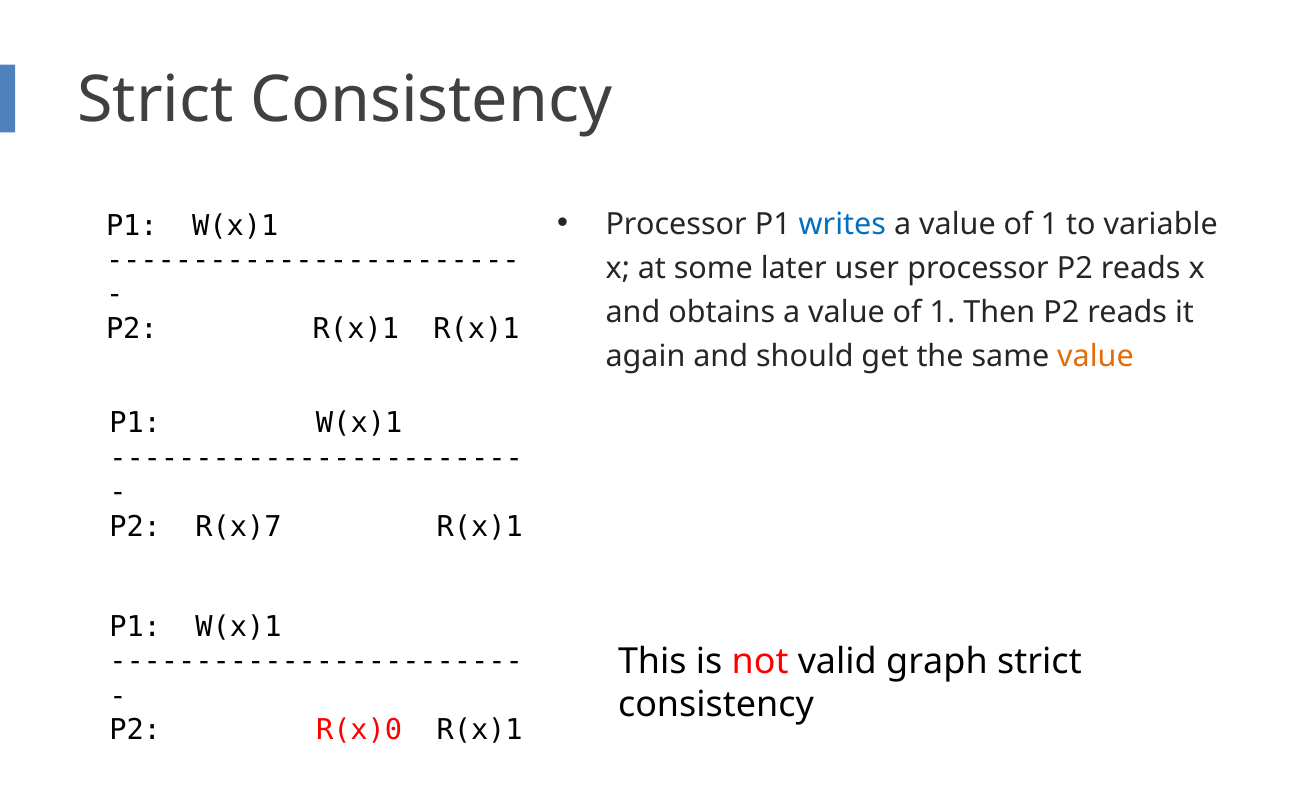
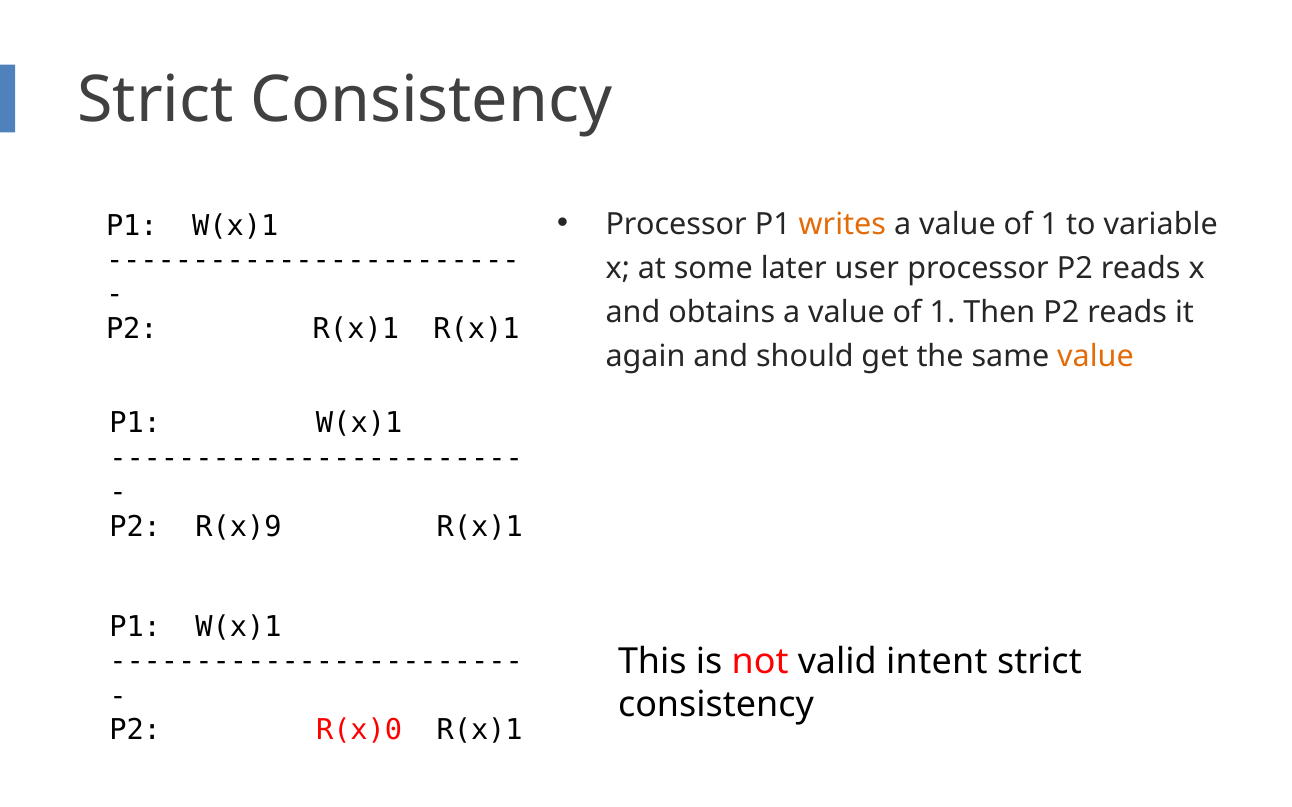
writes colour: blue -> orange (842, 224)
R(x)7: R(x)7 -> R(x)9 (239, 527)
graph: graph -> intent (937, 662)
